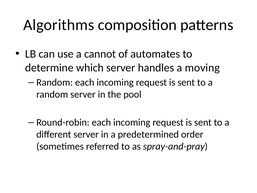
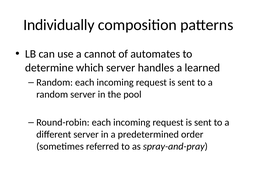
Algorithms: Algorithms -> Individually (59, 25)
moving: moving -> learned (202, 68)
